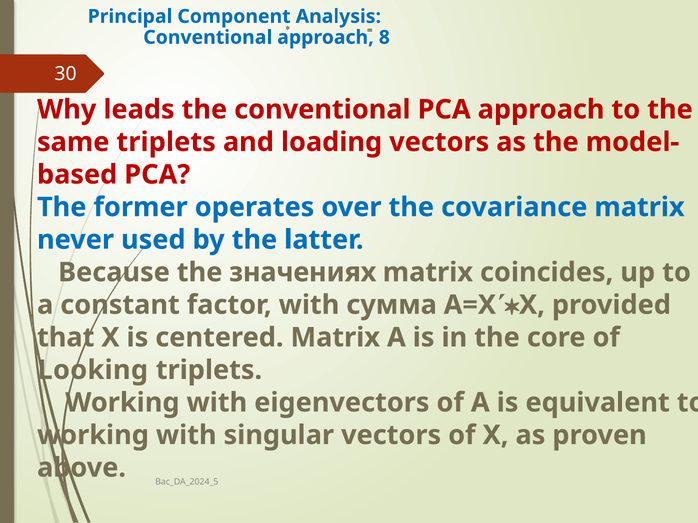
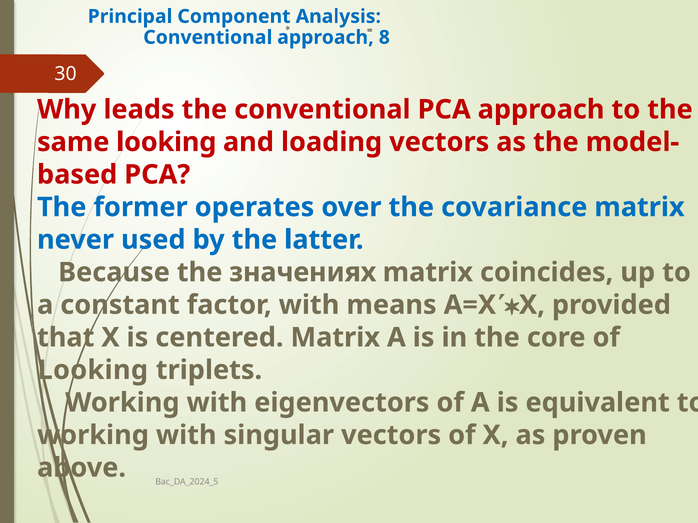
same triplets: triplets -> looking (166, 142)
сумма: сумма -> means (392, 305)
